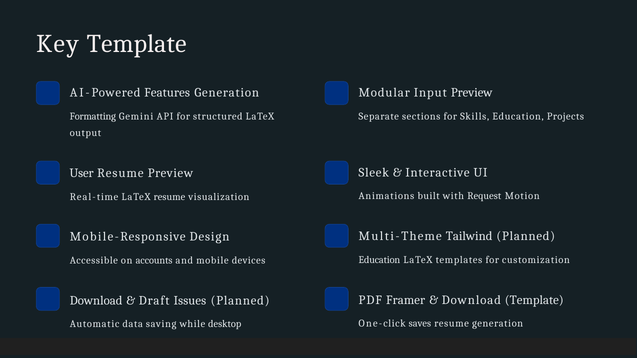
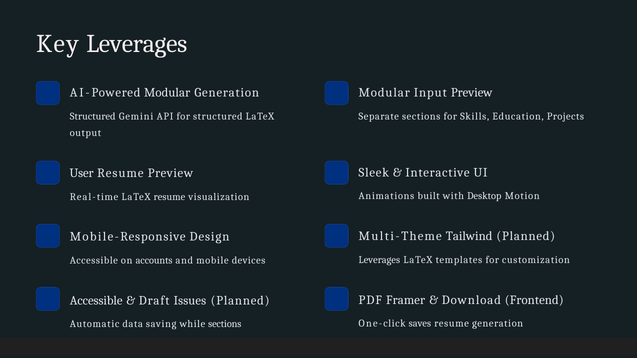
Key Template: Template -> Leverages (137, 44)
AI-Powered Features: Features -> Modular (167, 93)
Formatting: Formatting -> Structured (93, 116)
Request: Request -> Desktop (484, 196)
Education: Education -> Leverages (379, 260)
Download Template: Template -> Frontend (534, 300)
Download: Download -> Accessible (96, 301)
while desktop: desktop -> sections (225, 324)
